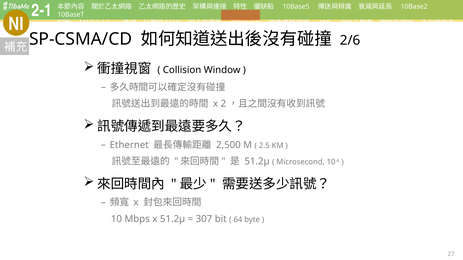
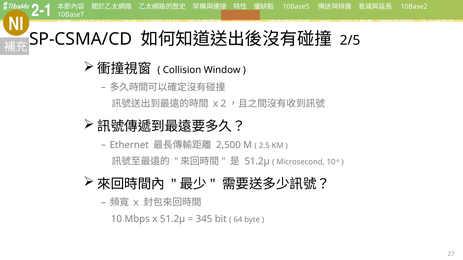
2/6: 2/6 -> 2/5 (350, 40)
307: 307 -> 345 (204, 219)
